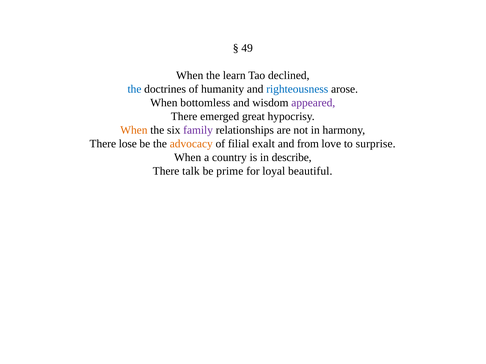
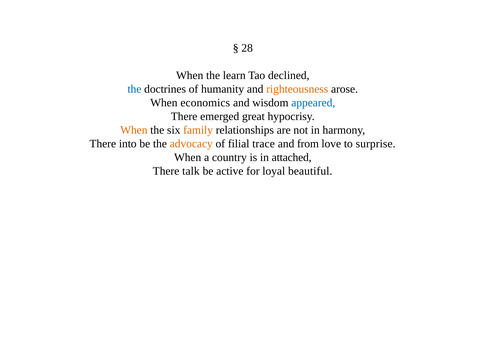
49: 49 -> 28 (247, 48)
righteousness colour: blue -> orange (297, 89)
bottomless: bottomless -> economics (205, 103)
appeared colour: purple -> blue (313, 103)
family colour: purple -> orange (198, 130)
lose: lose -> into (128, 144)
exalt: exalt -> trace (264, 144)
describe: describe -> attached (292, 158)
prime: prime -> active (230, 171)
